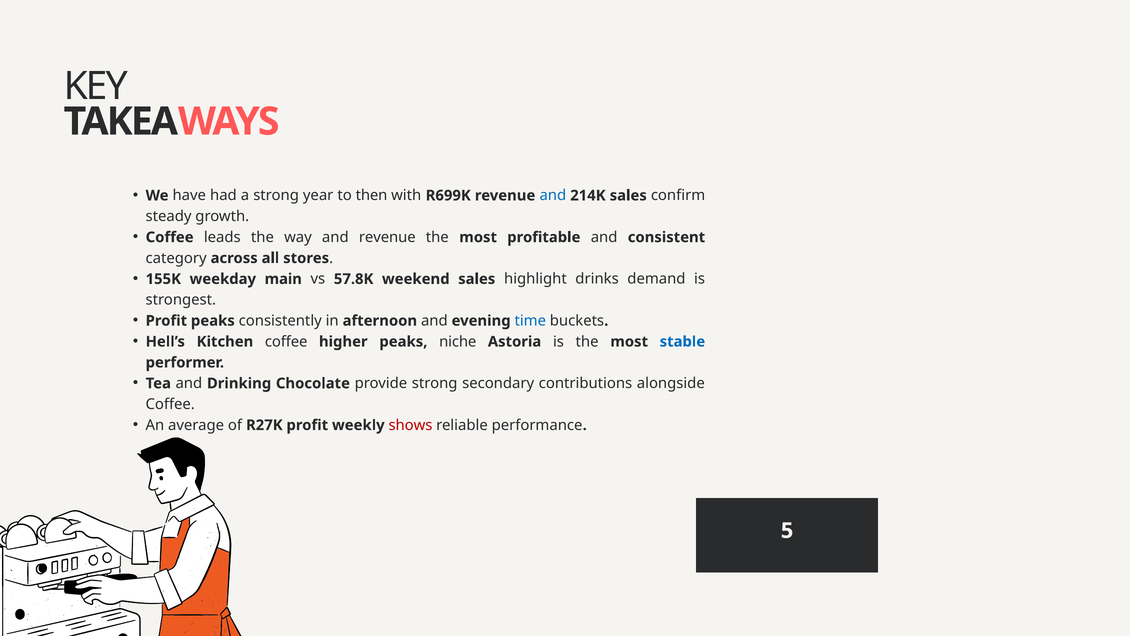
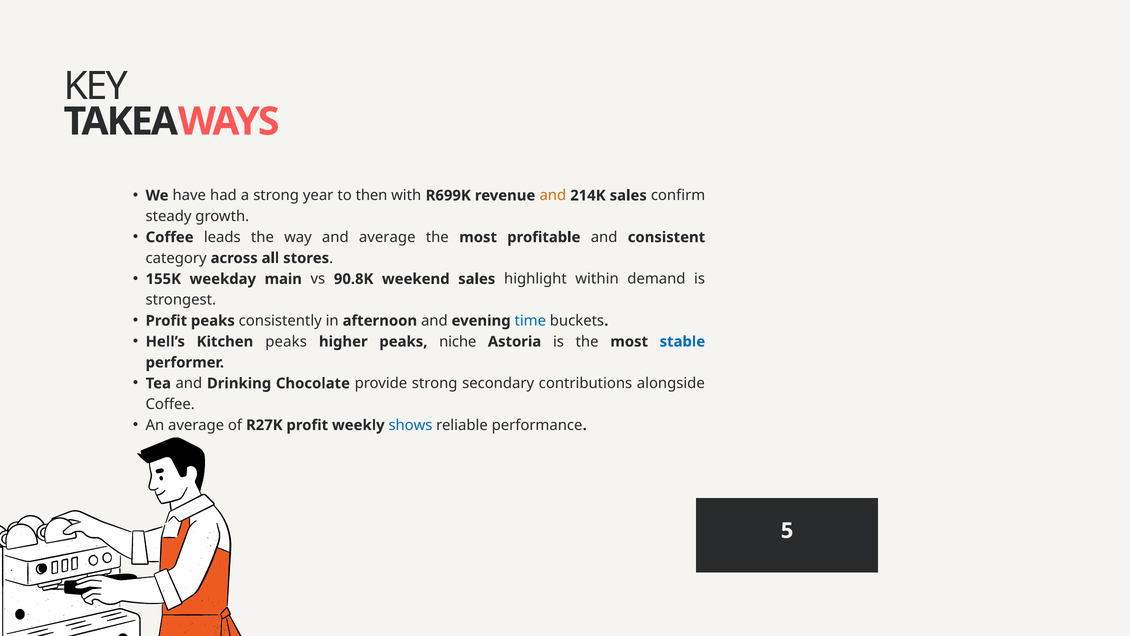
and colour: blue -> orange (553, 195)
and revenue: revenue -> average (387, 237)
57.8K: 57.8K -> 90.8K (354, 279)
drinks: drinks -> within (597, 279)
Kitchen coffee: coffee -> peaks (286, 341)
shows colour: red -> blue (410, 425)
